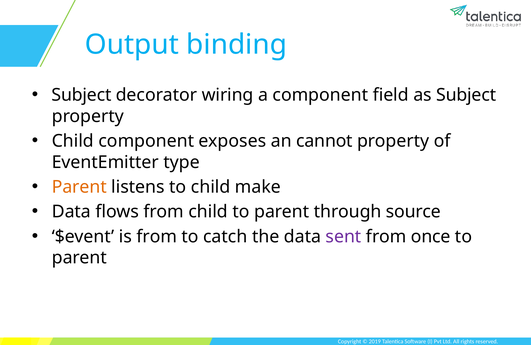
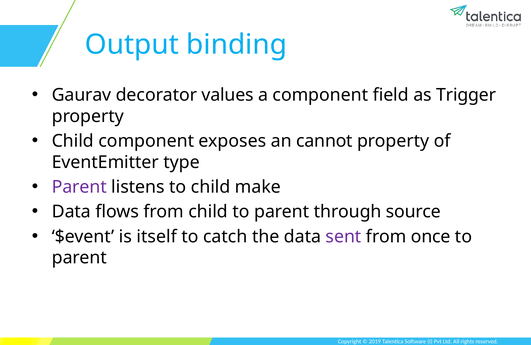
Subject: Subject -> Gaurav (81, 95)
wiring: wiring -> values (228, 95)
as Subject: Subject -> Trigger (466, 95)
Parent colour: orange -> purple (79, 187)
is from: from -> itself (157, 237)
